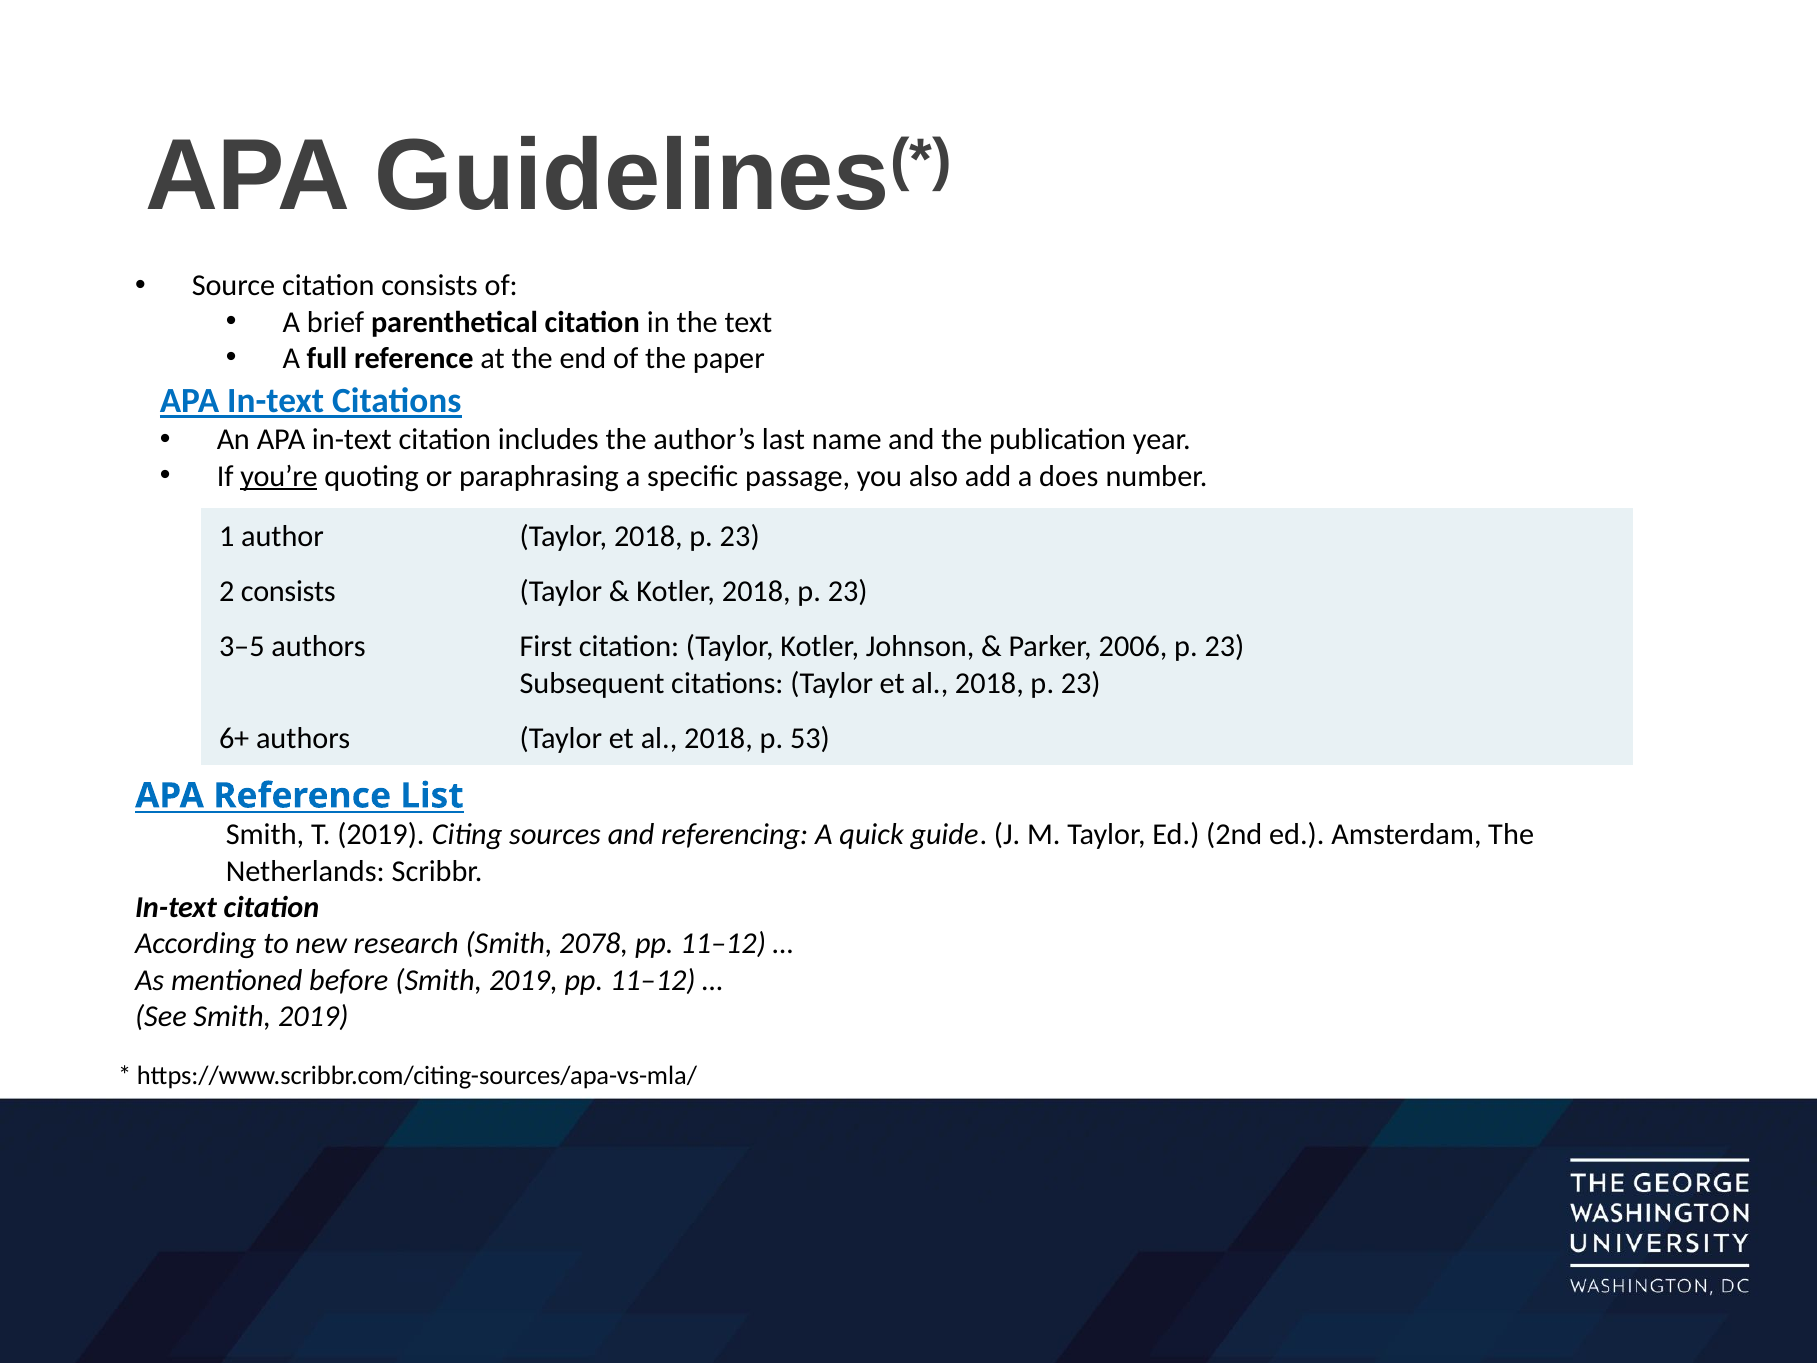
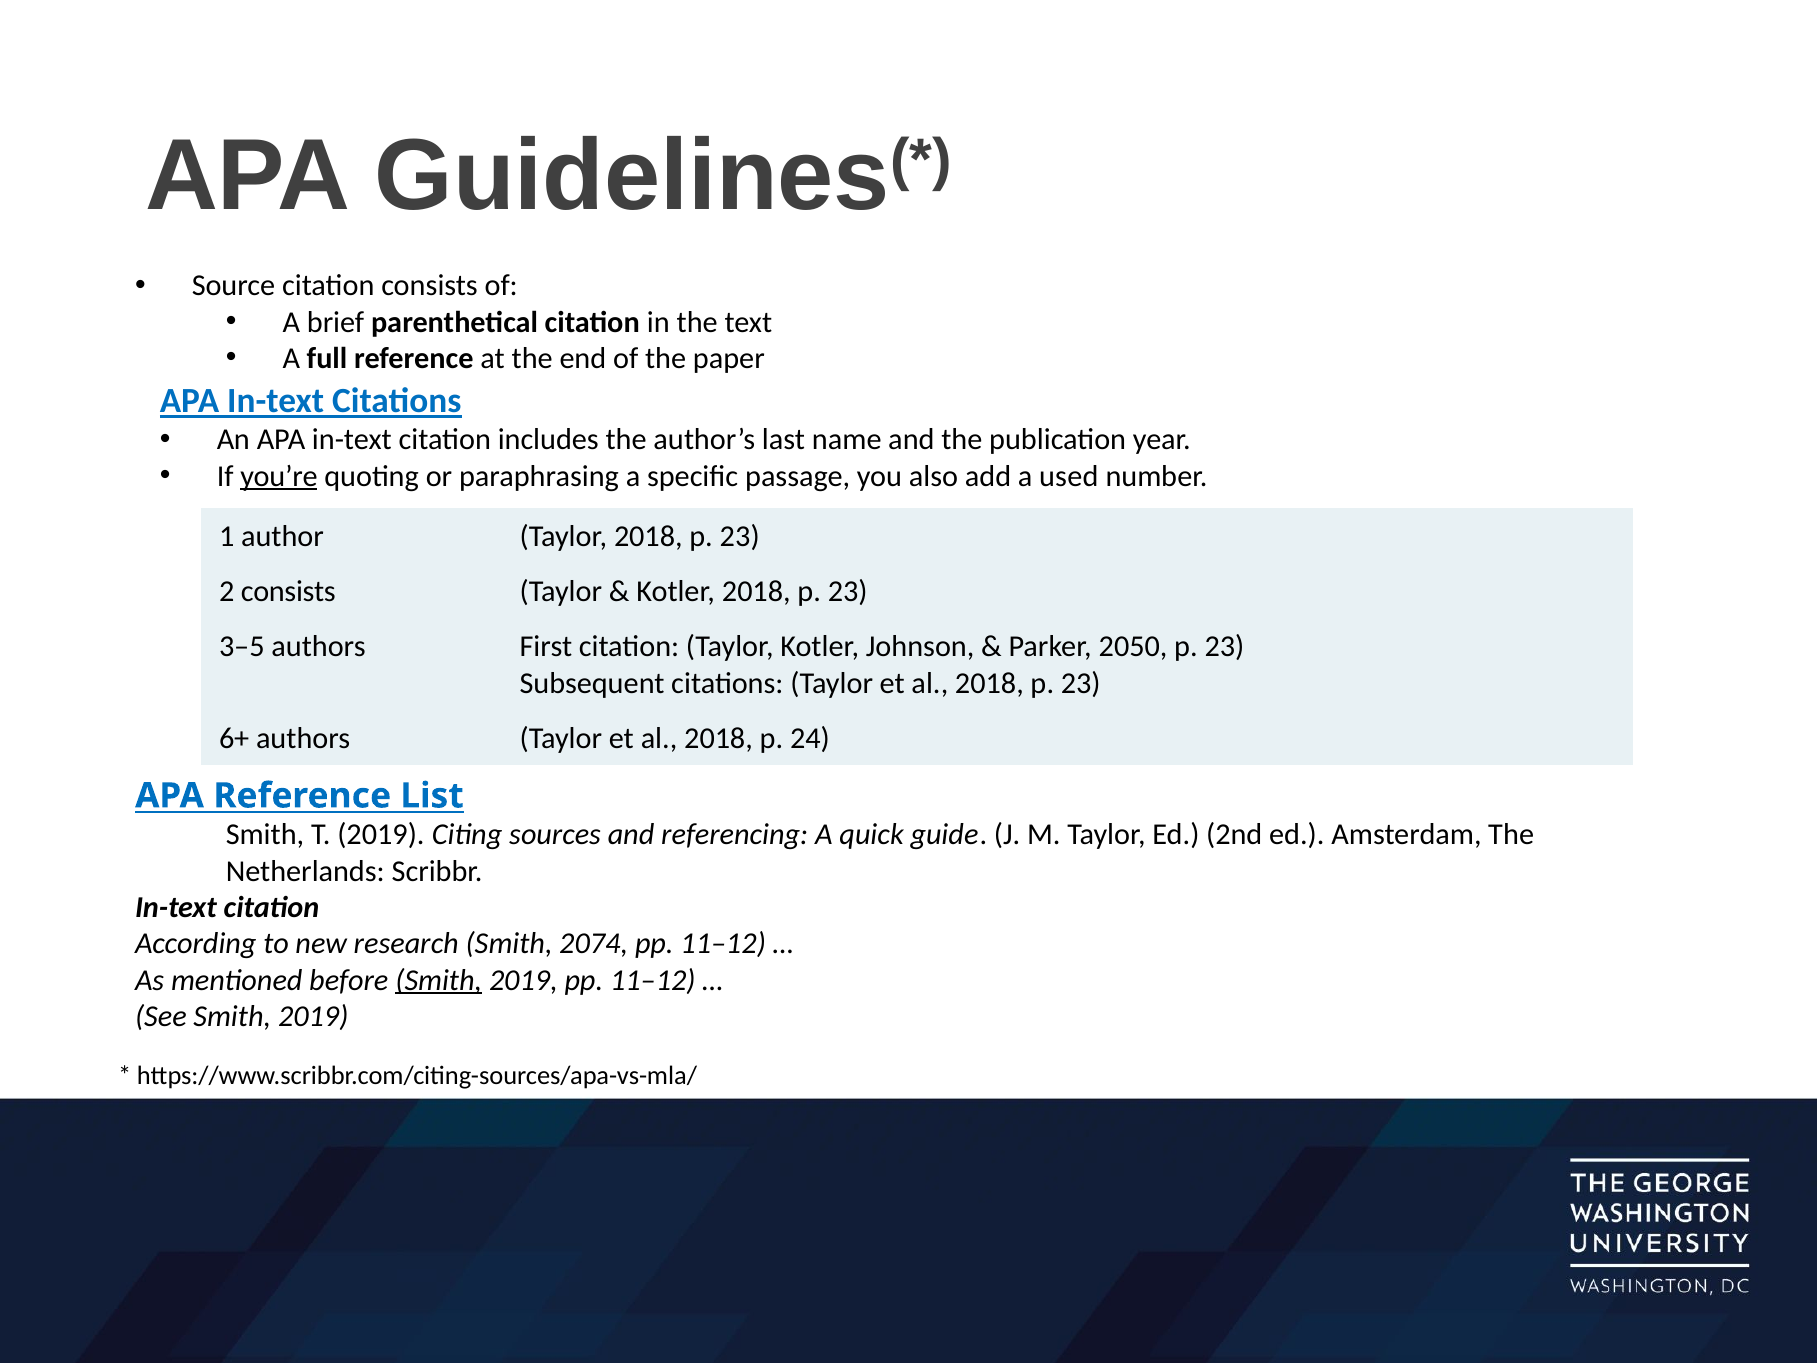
does: does -> used (1069, 476)
2006: 2006 -> 2050 (1133, 646)
53: 53 -> 24 (810, 738)
2078: 2078 -> 2074 (594, 944)
Smith underline: none -> present (439, 980)
